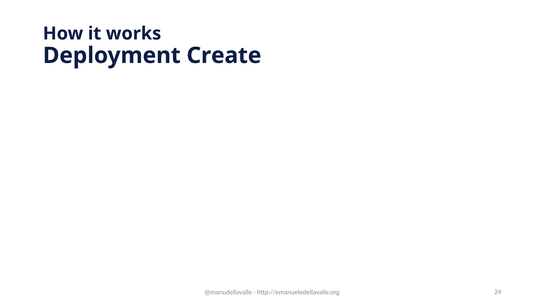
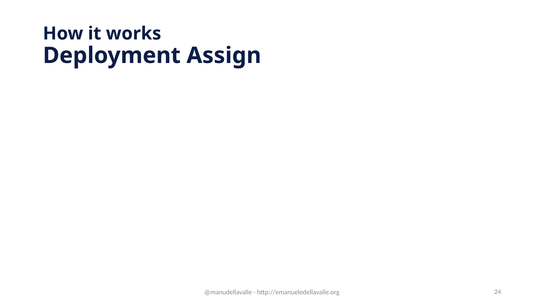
Create: Create -> Assign (224, 56)
